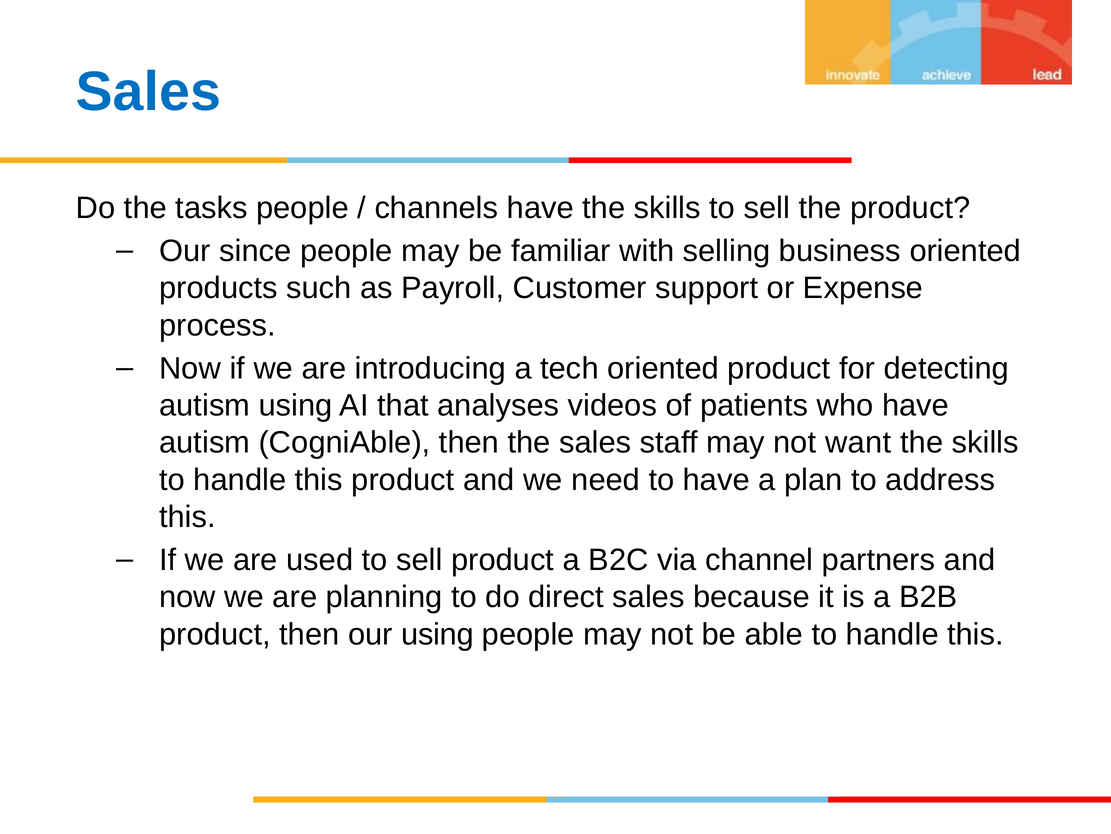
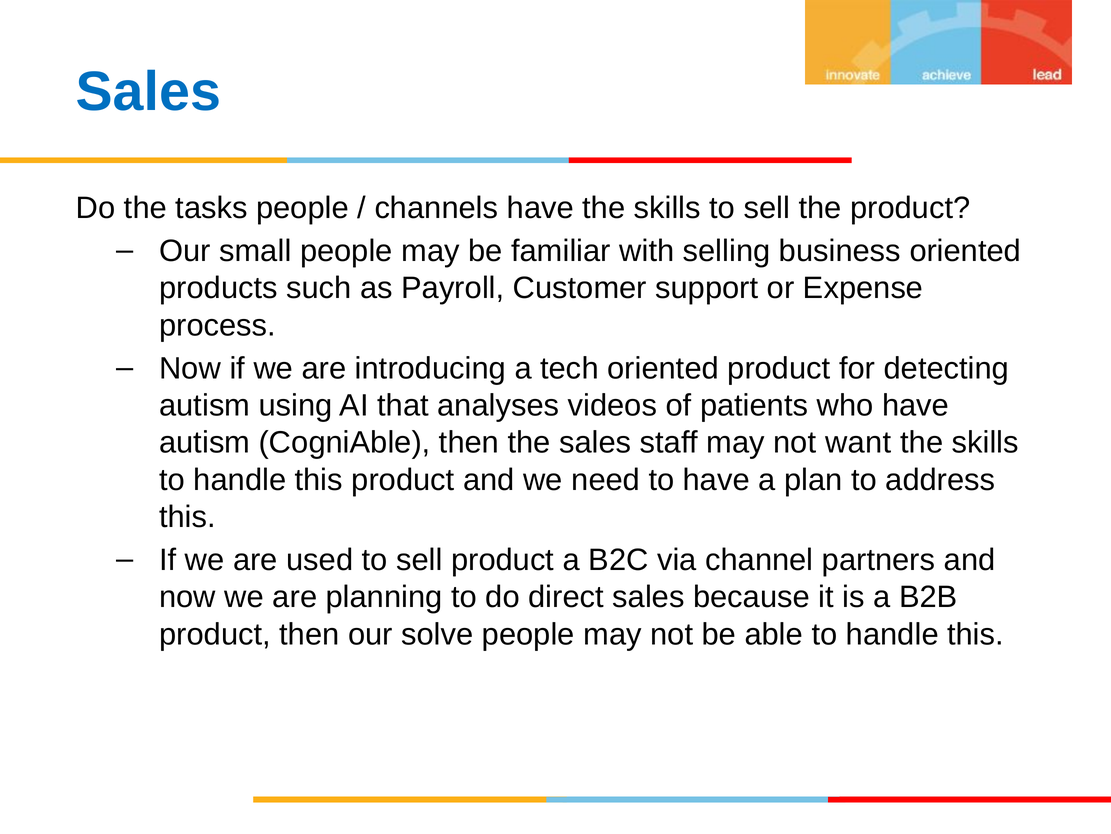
since: since -> small (255, 251)
our using: using -> solve (437, 634)
